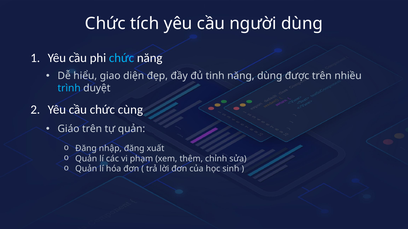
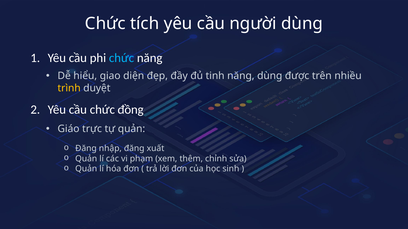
trình colour: light blue -> yellow (69, 88)
cùng: cùng -> đồng (131, 110)
Giáo trên: trên -> trực (92, 129)
